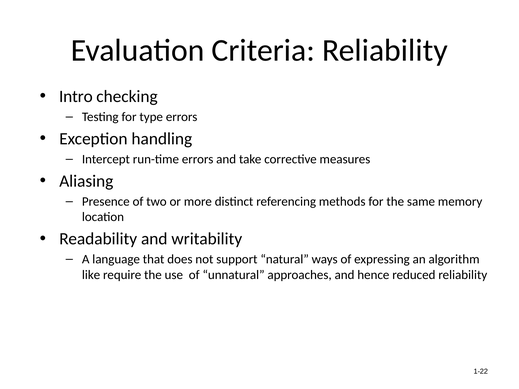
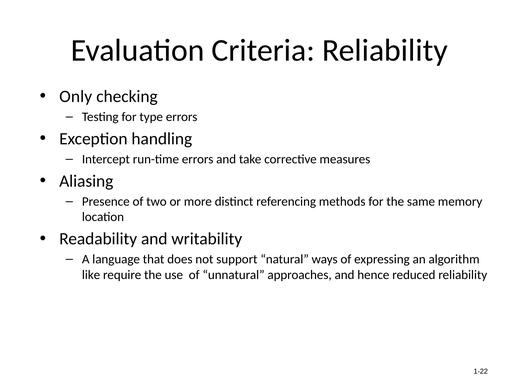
Intro: Intro -> Only (76, 96)
